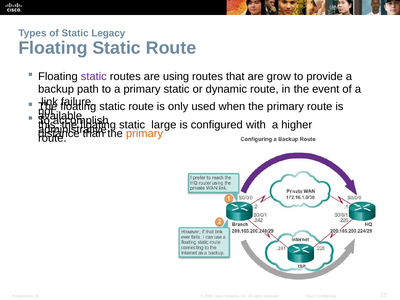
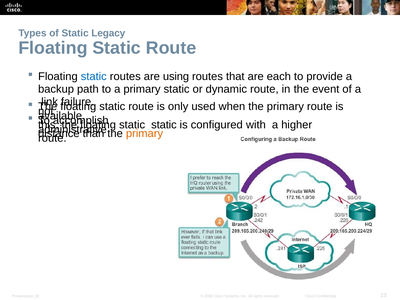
static colour: purple -> blue (94, 76)
grow: grow -> each (279, 76)
static large: large -> static (164, 125)
